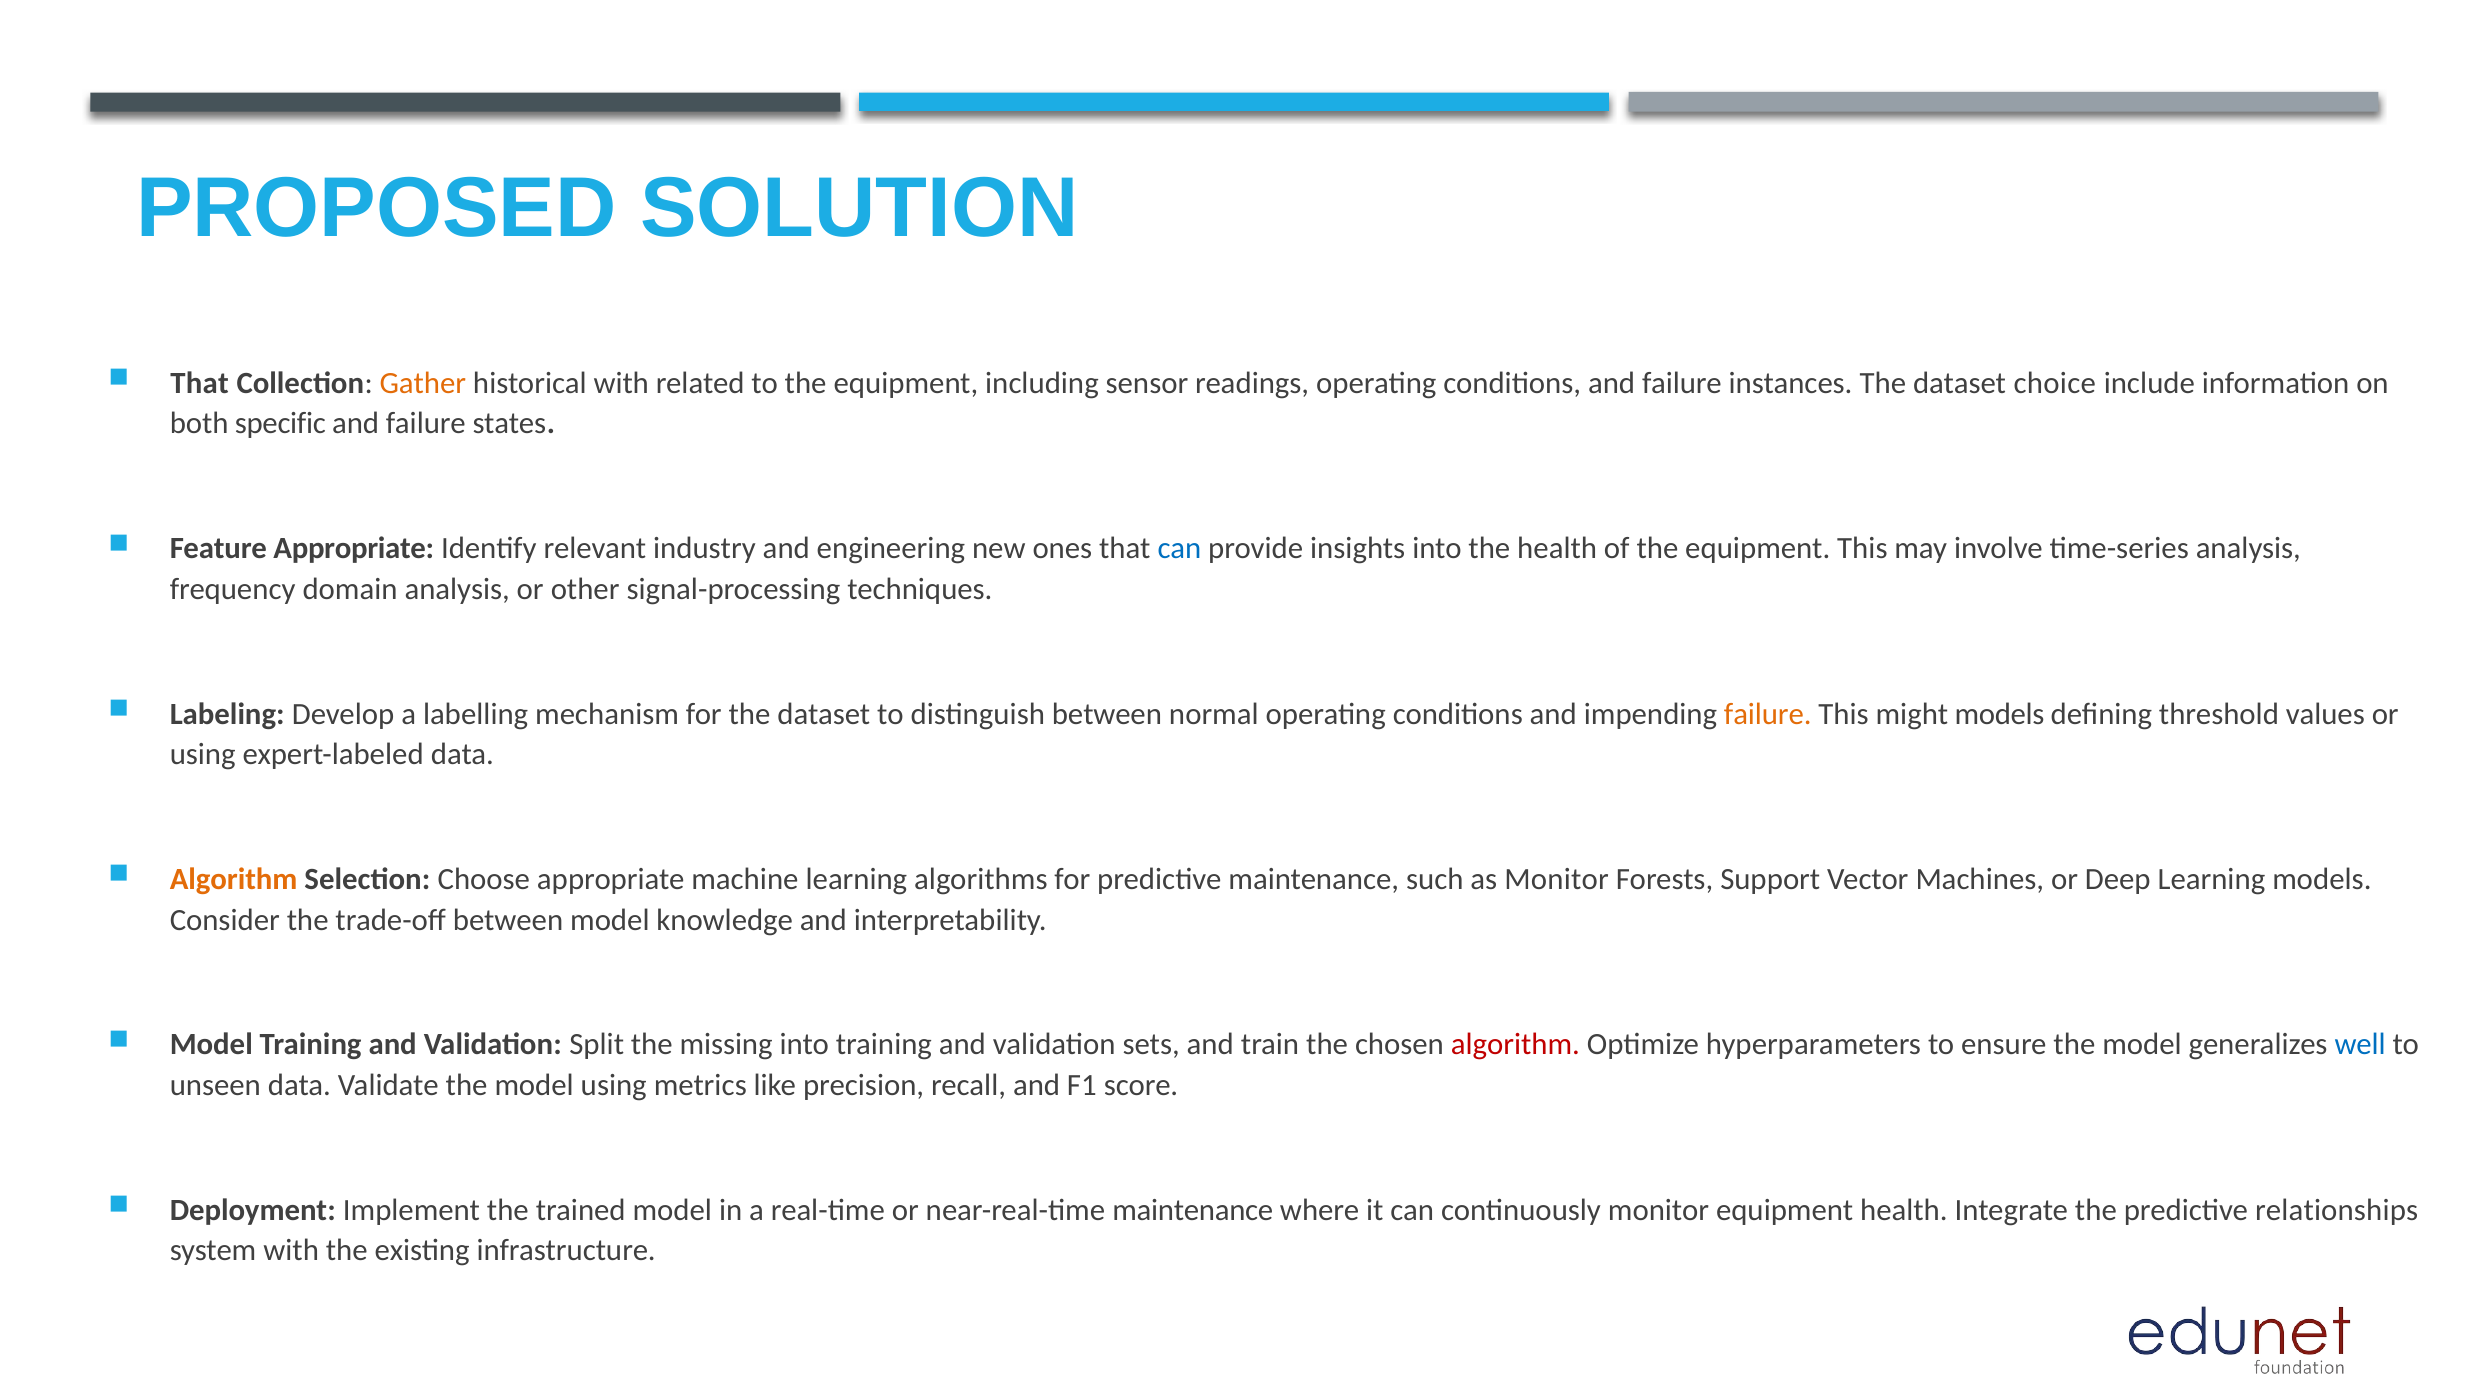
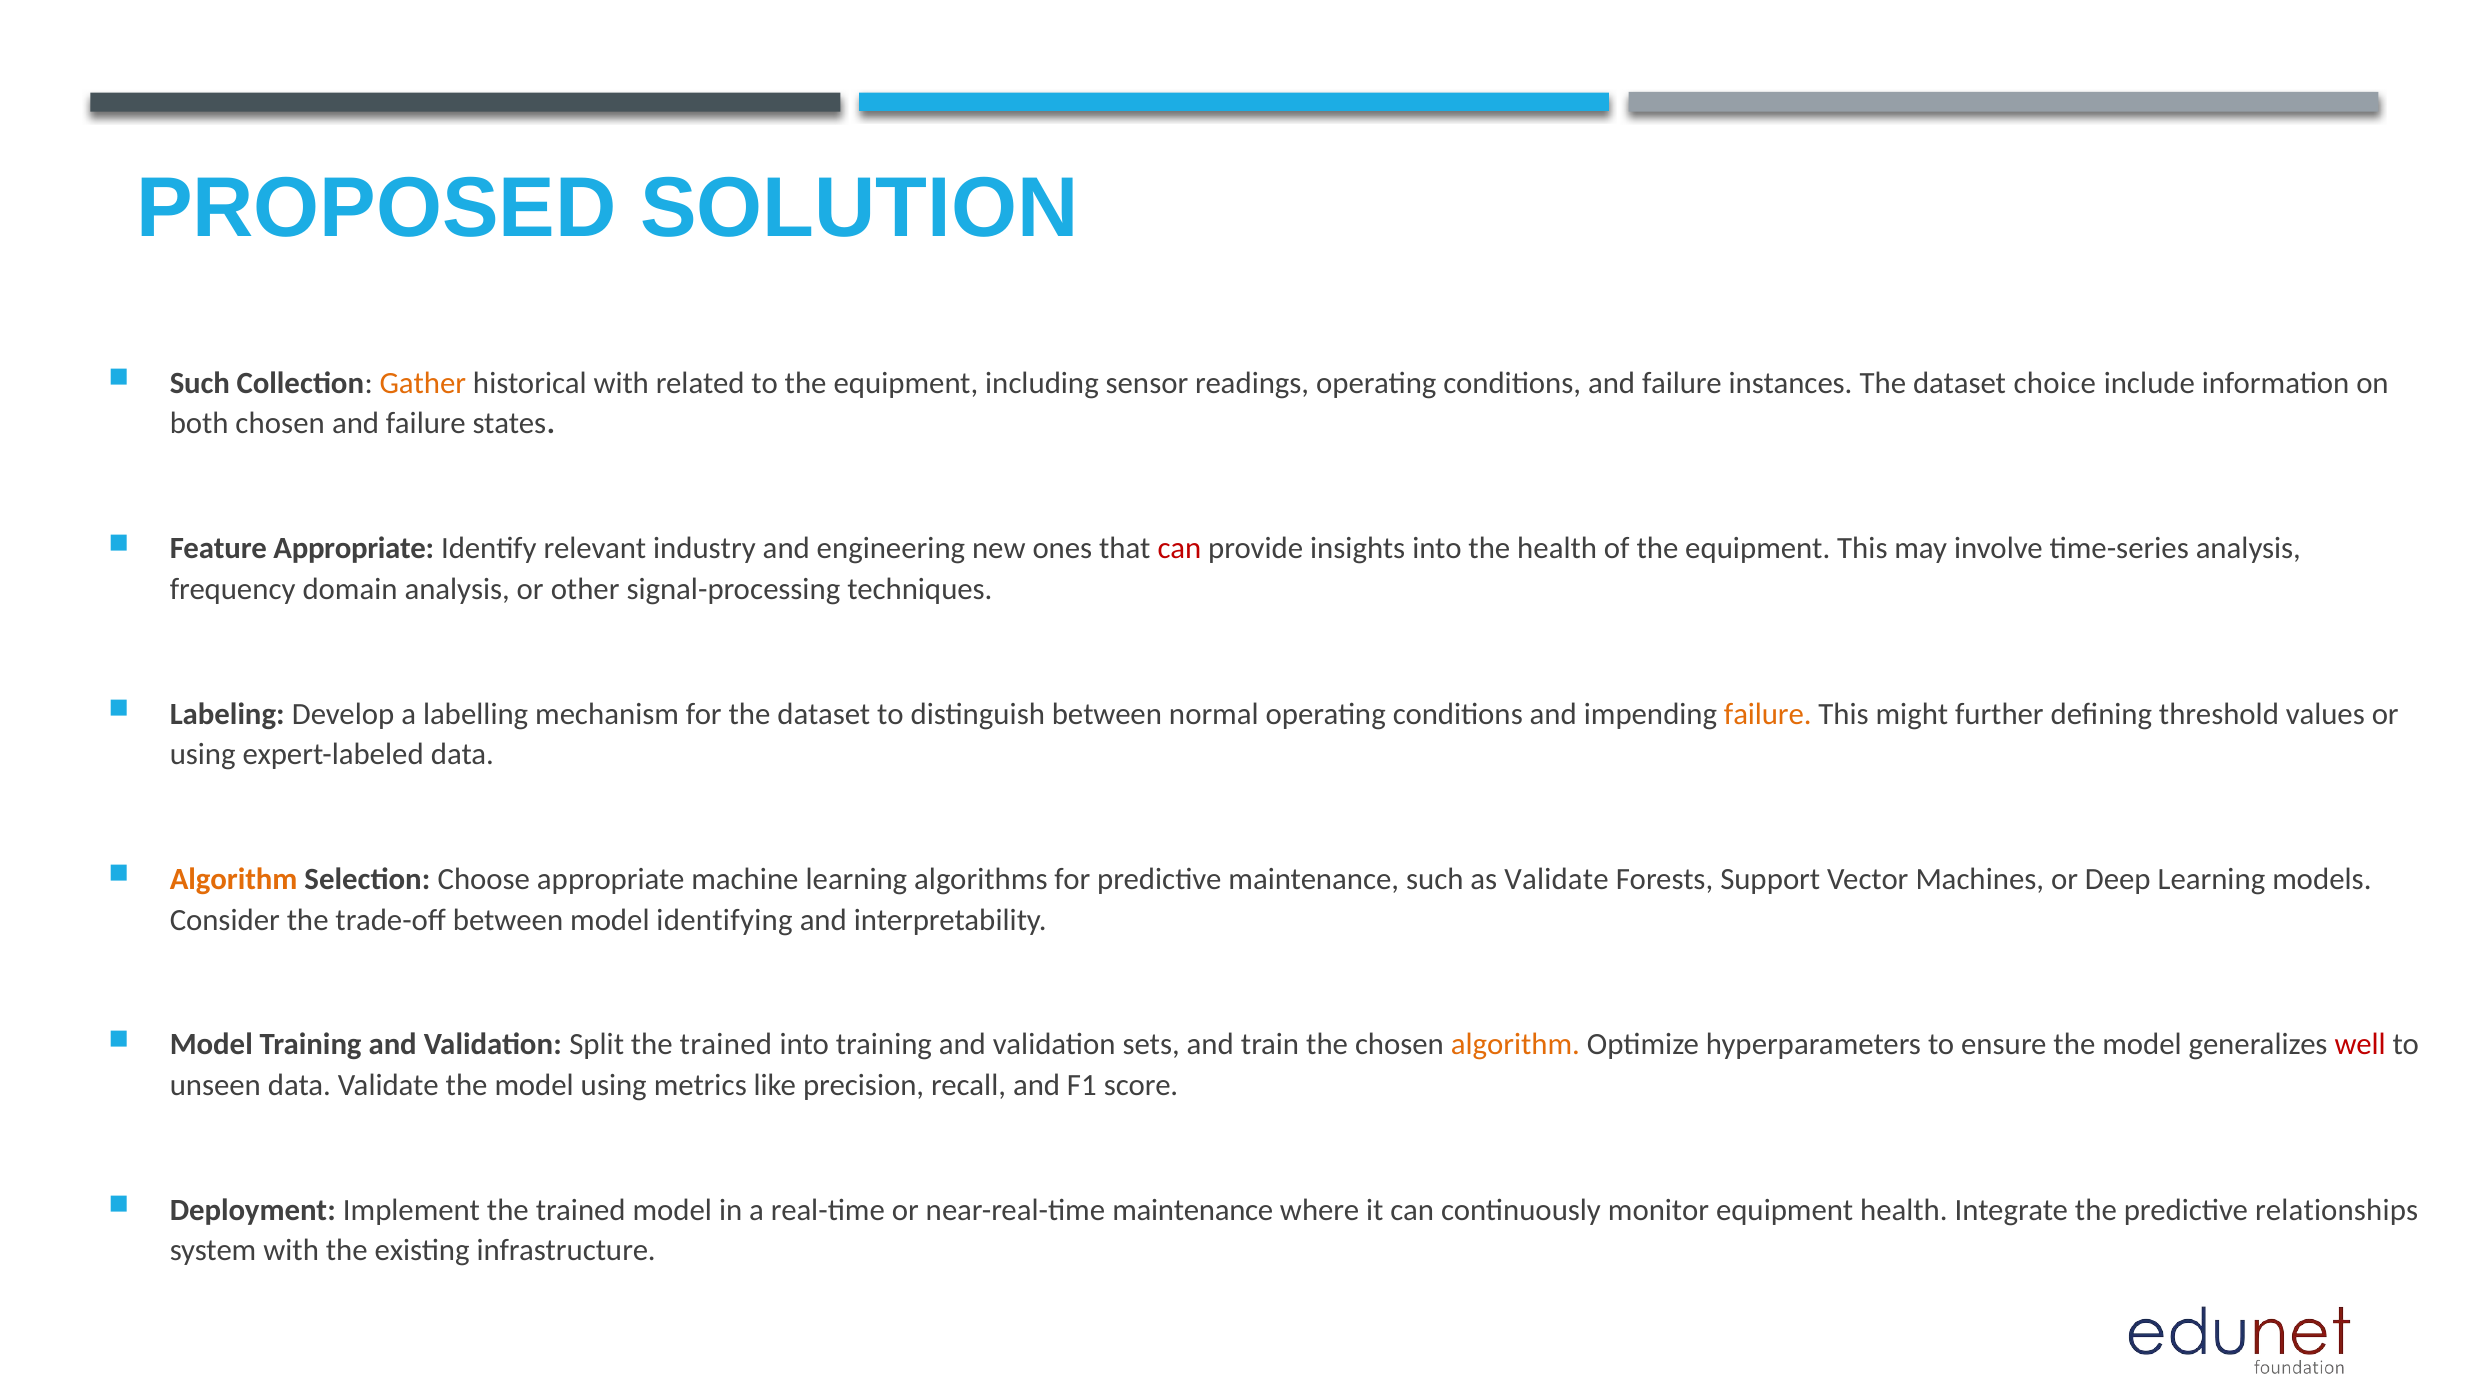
That: That -> Such (200, 383)
both specific: specific -> chosen (280, 424)
can colour: blue -> red (1179, 548)
might models: models -> further (1999, 714)
as Monitor: Monitor -> Validate (1557, 879)
knowledge: knowledge -> identifying (725, 920)
Split the missing: missing -> trained (726, 1044)
algorithm colour: red -> orange (1515, 1044)
well colour: blue -> red (2360, 1044)
